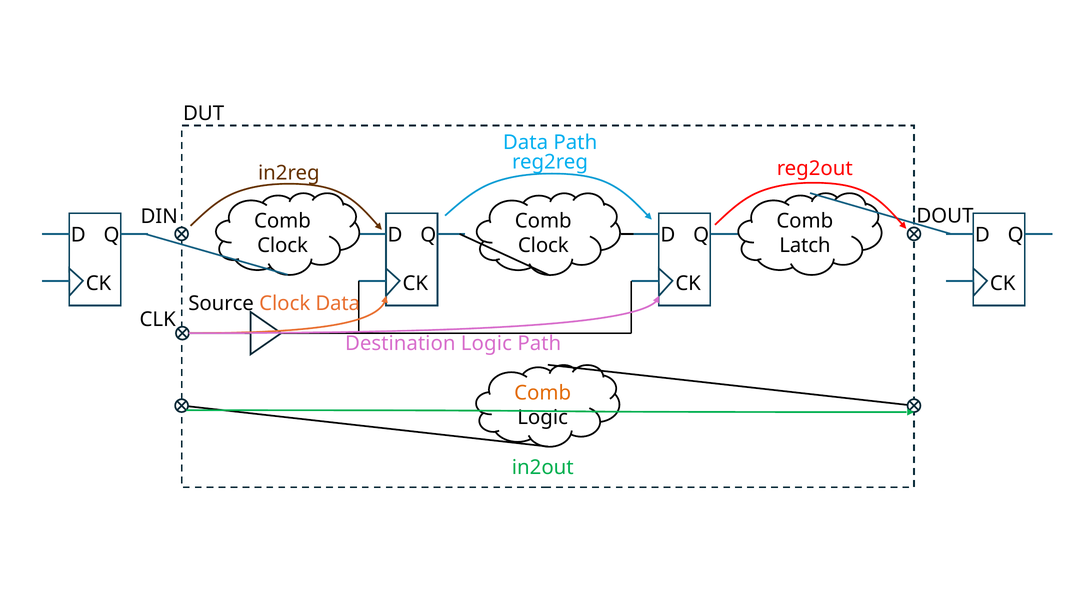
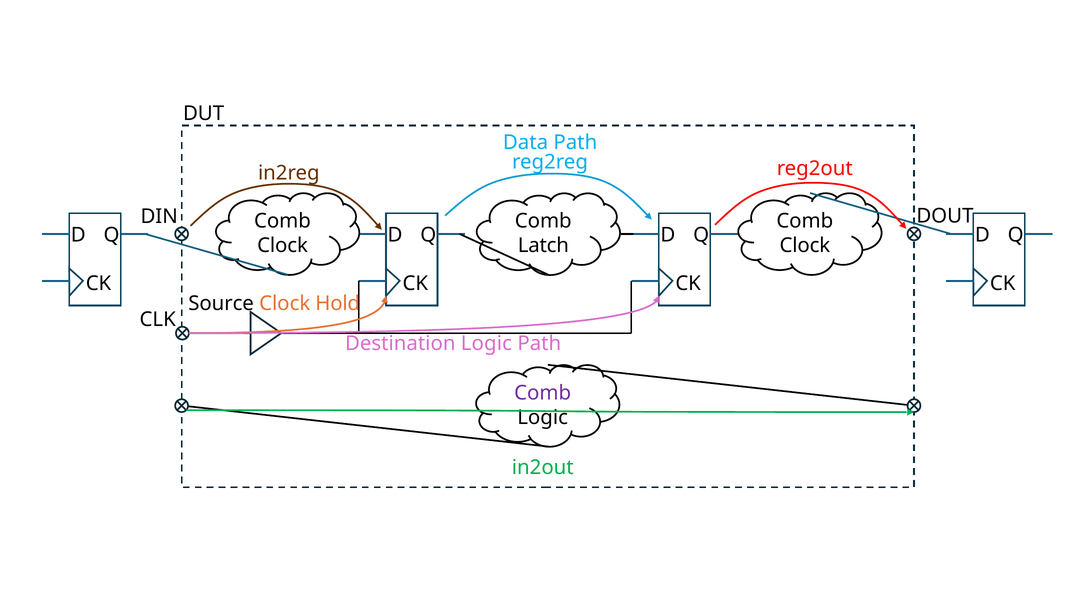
Latch: Latch -> Clock (805, 246)
Clock: Clock -> Latch (543, 246)
Clock Data: Data -> Hold (338, 304)
Comb colour: orange -> purple (543, 393)
